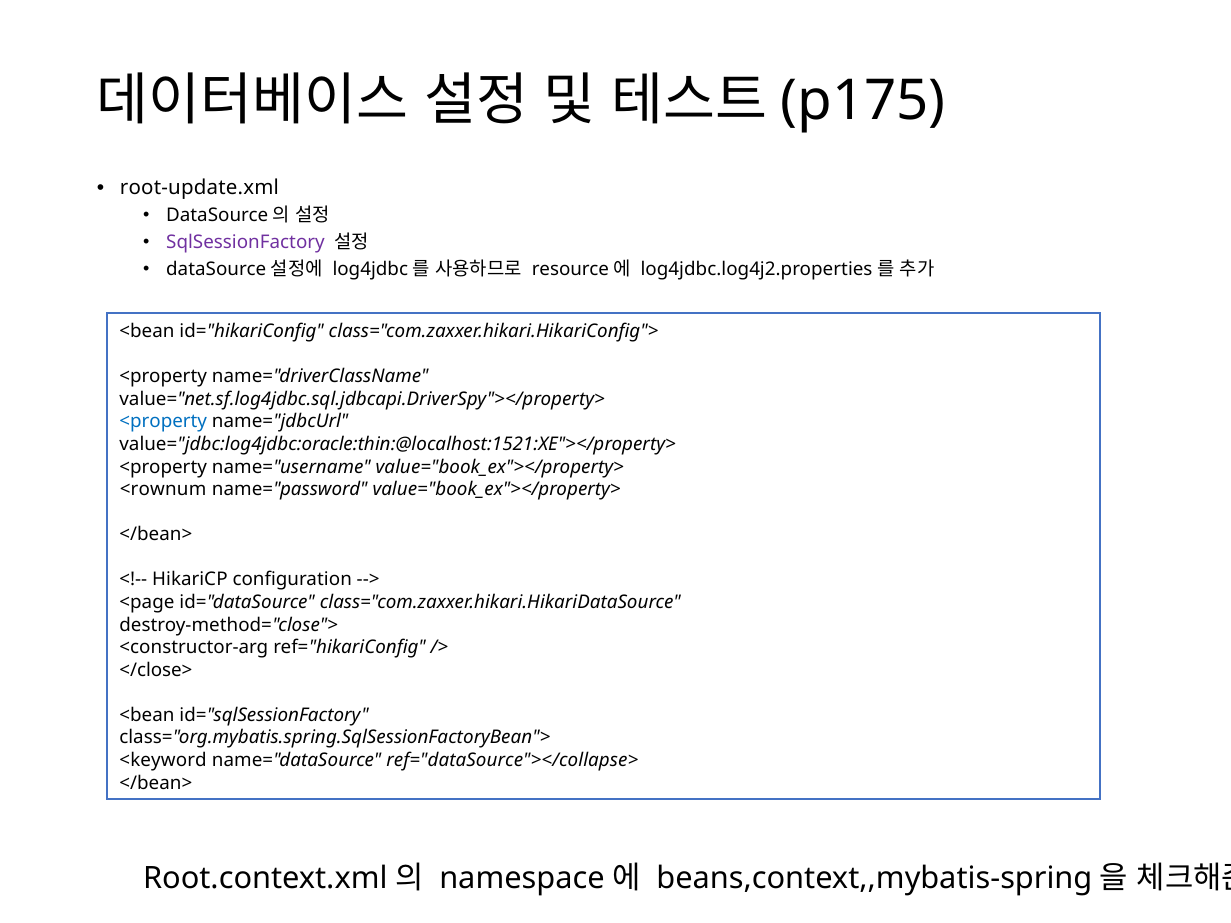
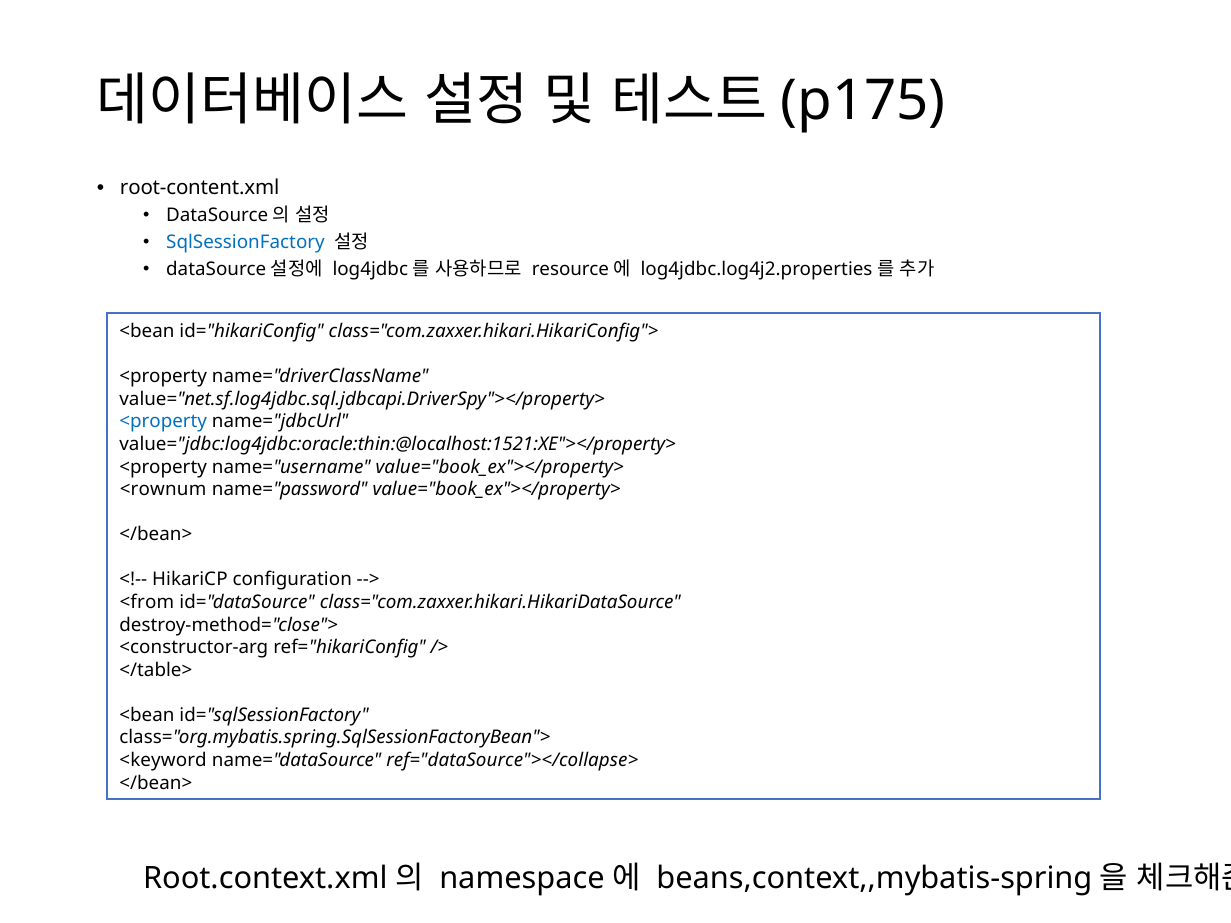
root-update.xml: root-update.xml -> root-content.xml (200, 188)
SqlSessionFactory colour: purple -> blue (245, 242)
<page: <page -> <from (147, 602)
</close>: </close> -> </table> (156, 670)
